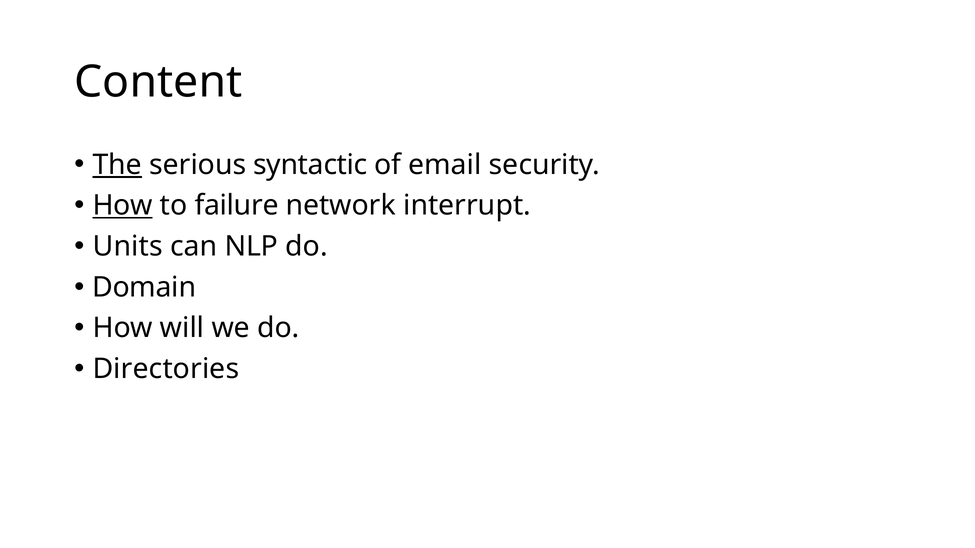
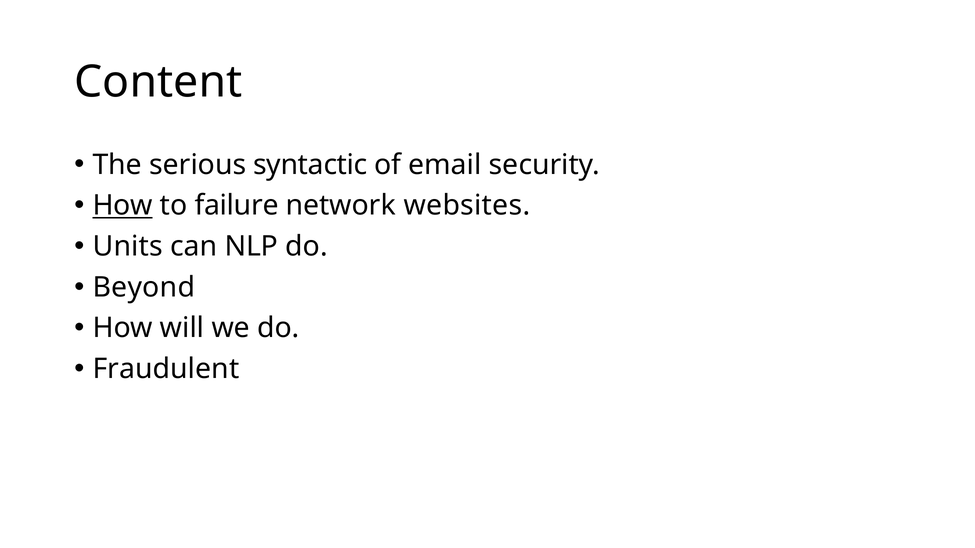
The underline: present -> none (117, 165)
interrupt: interrupt -> websites (467, 206)
Domain: Domain -> Beyond (144, 287)
Directories: Directories -> Fraudulent (166, 369)
